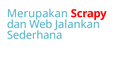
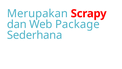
Jalankan: Jalankan -> Package (77, 24)
